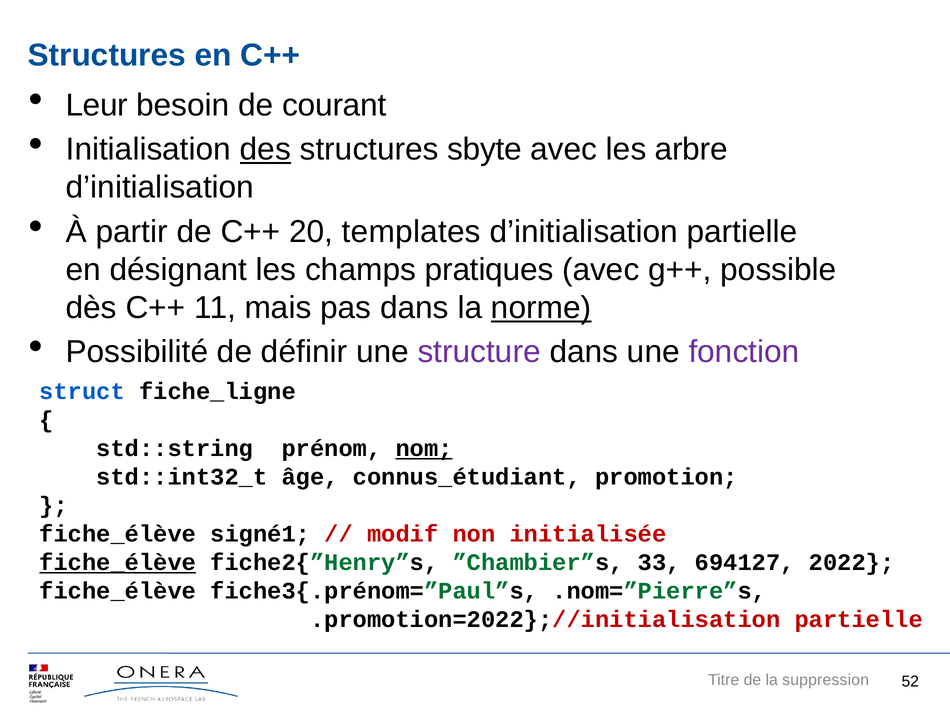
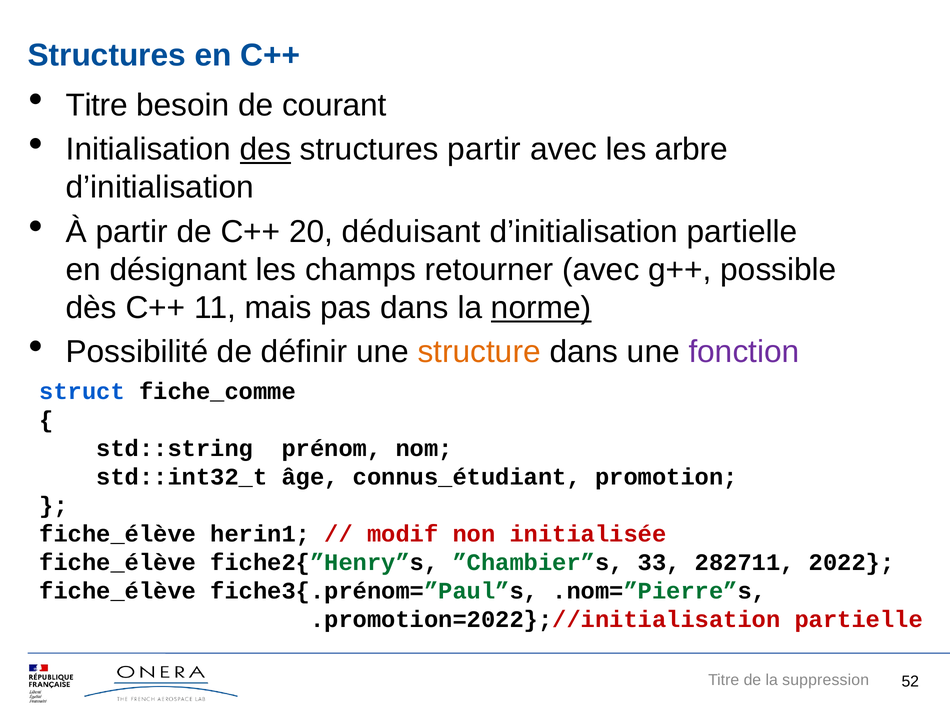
Leur: Leur -> Titre (97, 105)
structures sbyte: sbyte -> partir (484, 150)
templates: templates -> déduisant (411, 232)
pratiques: pratiques -> retourner (489, 270)
structure colour: purple -> orange (479, 352)
fiche_ligne: fiche_ligne -> fiche_comme (218, 392)
nom underline: present -> none (424, 449)
signé1: signé1 -> herin1 (260, 534)
fiche_élève underline: present -> none (118, 563)
694127: 694127 -> 282711 (745, 563)
